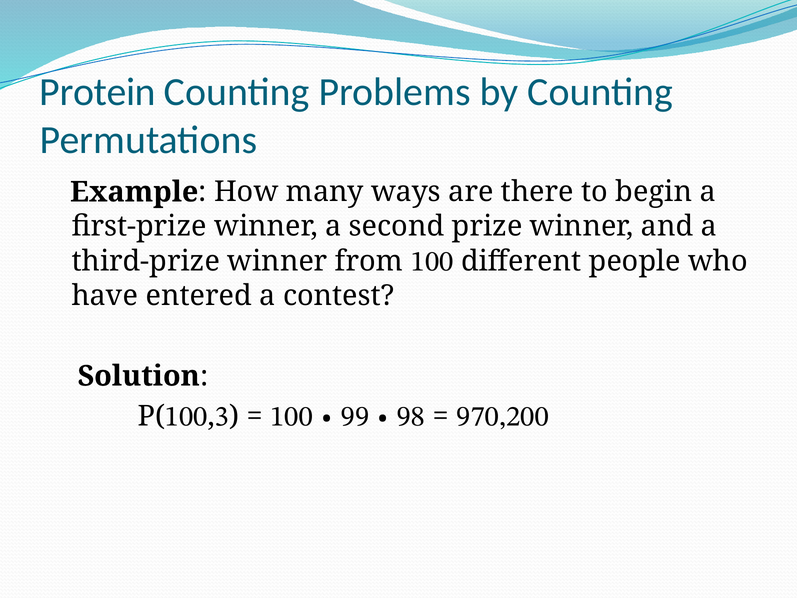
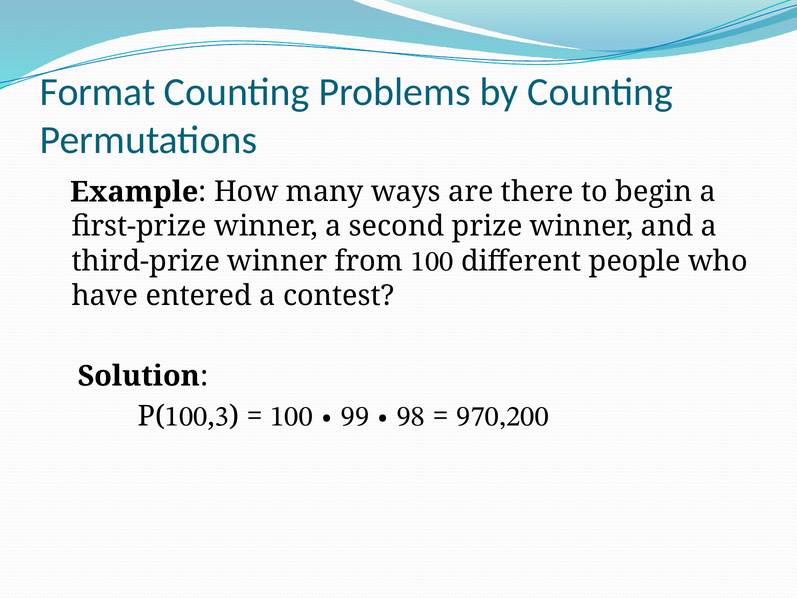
Protein: Protein -> Format (98, 92)
